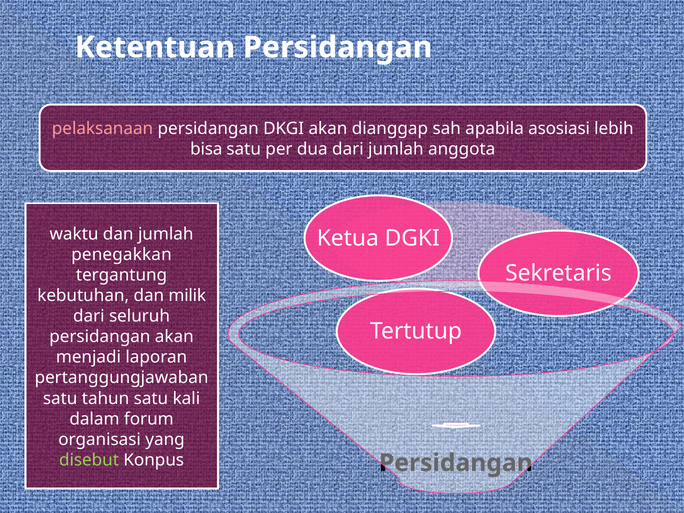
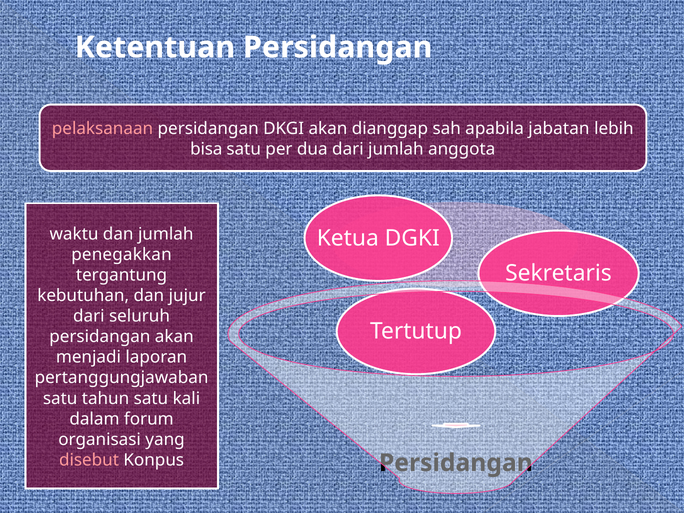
asosiasi: asosiasi -> jabatan (559, 129)
milik: milik -> jujur (187, 296)
disebut colour: light green -> pink (89, 460)
